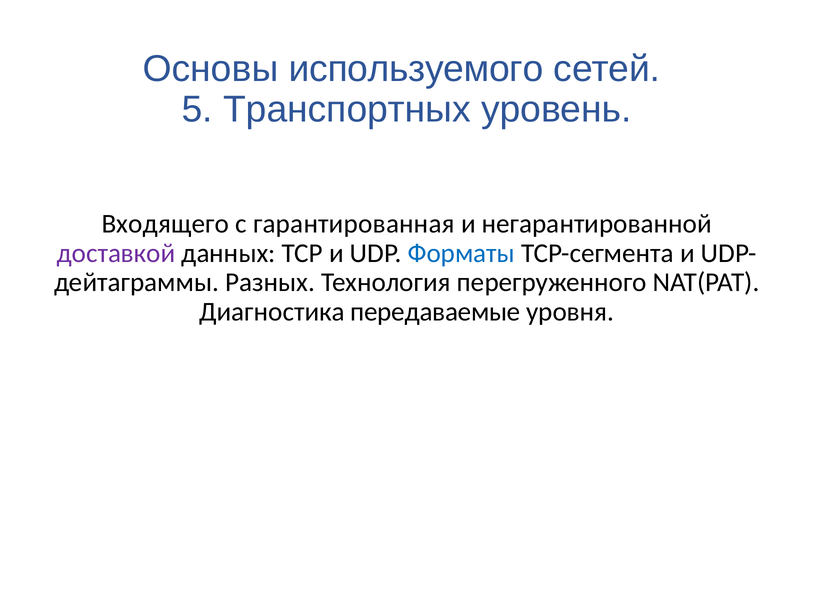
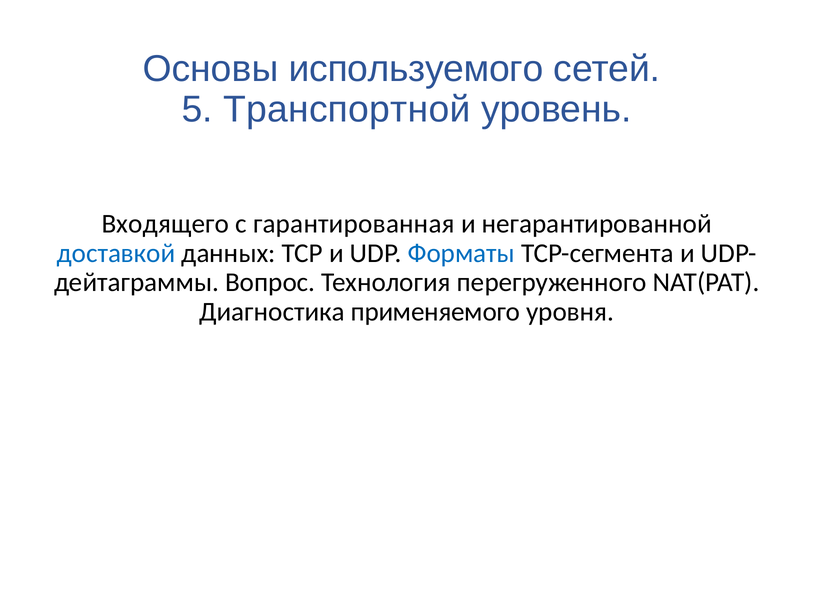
Транспортных: Транспортных -> Транспортной (347, 109)
доставкой colour: purple -> blue (116, 253)
Разных: Разных -> Вопрос (270, 283)
передаваемые: передаваемые -> применяемого (435, 312)
